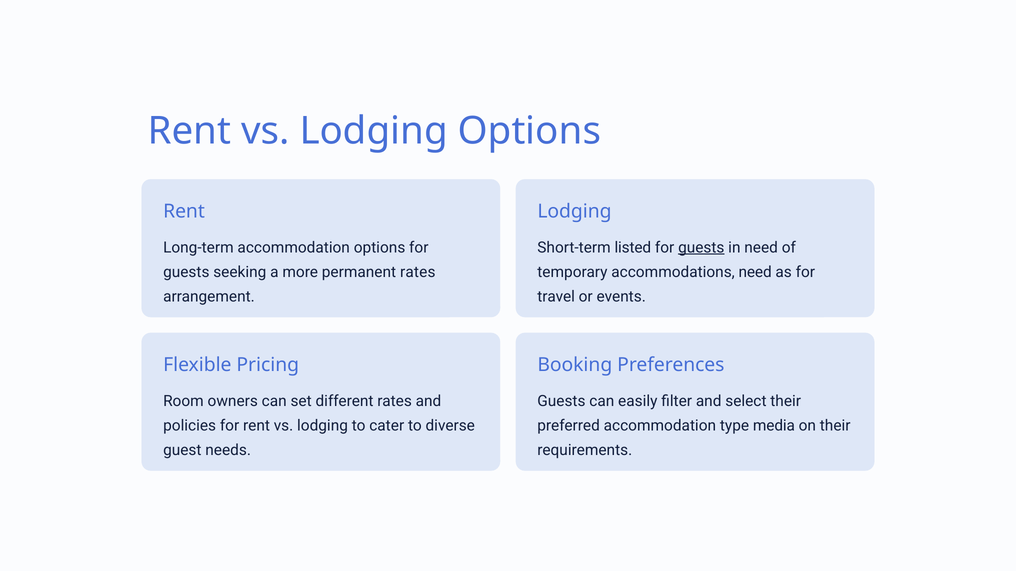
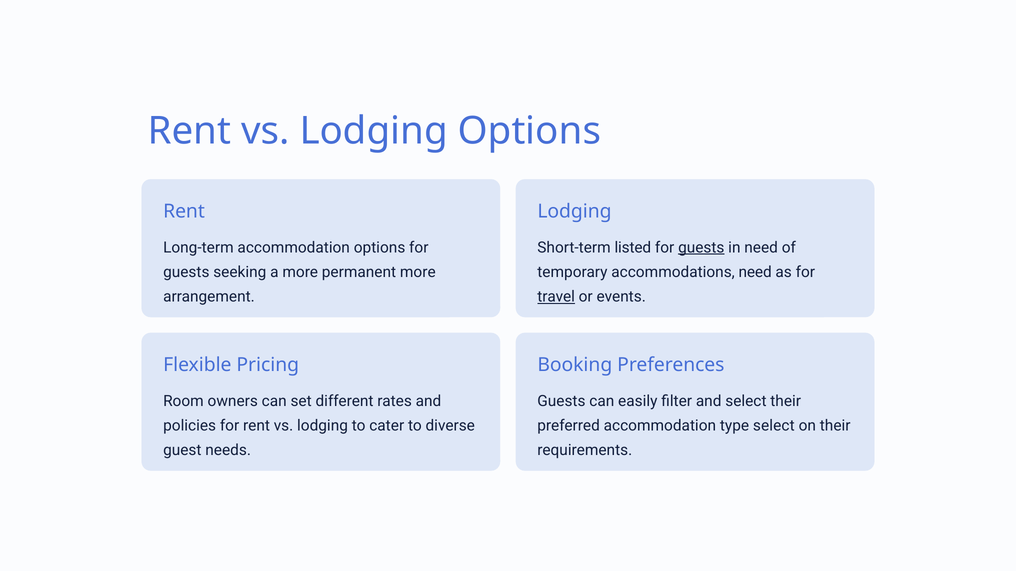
permanent rates: rates -> more (418, 272)
travel underline: none -> present (556, 297)
type media: media -> select (774, 426)
